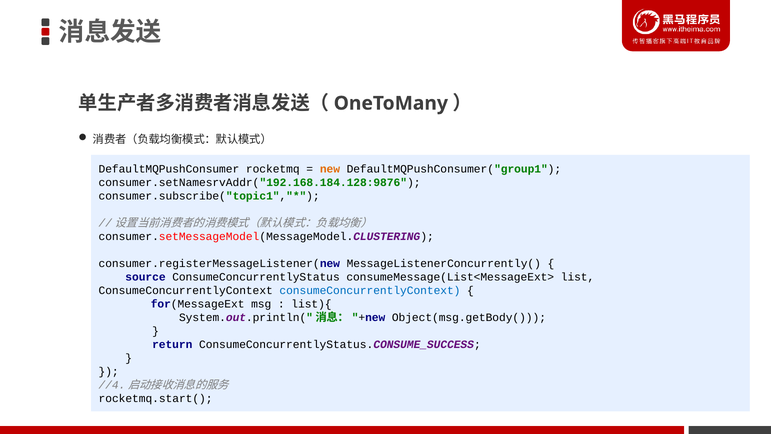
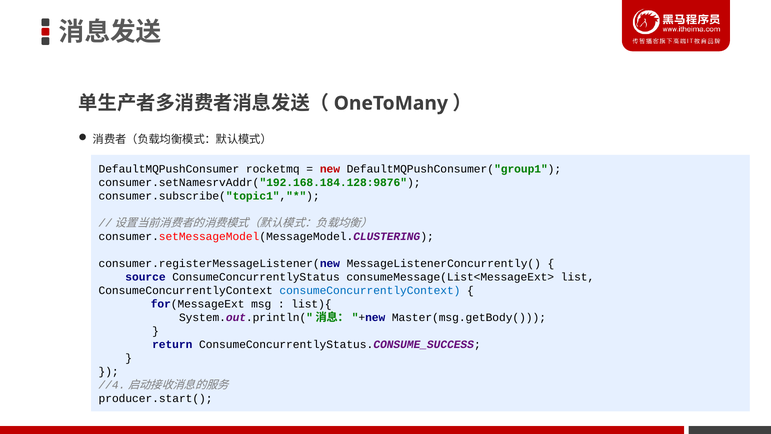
new colour: orange -> red (330, 169)
Object(msg.getBody(: Object(msg.getBody( -> Master(msg.getBody( (469, 317)
rocketmq.start(: rocketmq.start( -> producer.start( (156, 398)
